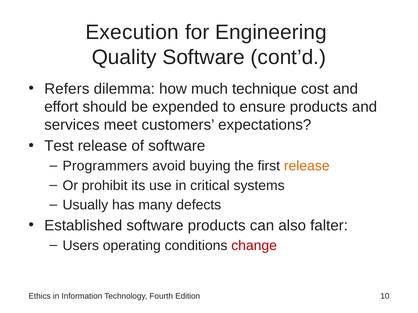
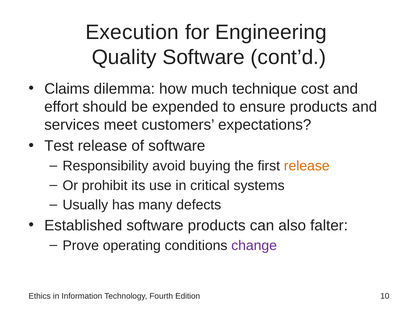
Refers: Refers -> Claims (67, 89)
Programmers: Programmers -> Responsibility (105, 166)
Users: Users -> Prove (81, 246)
change colour: red -> purple (254, 246)
